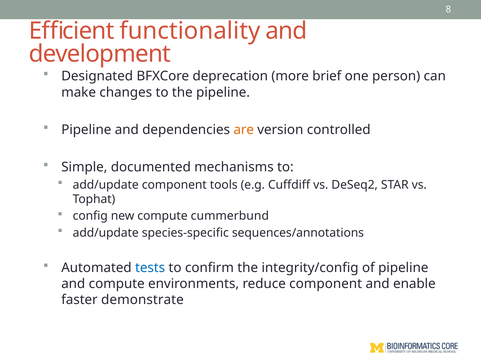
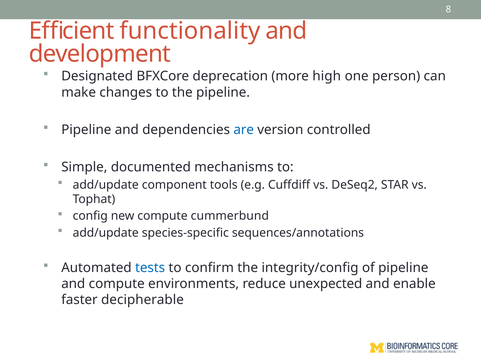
brief: brief -> high (327, 76)
are colour: orange -> blue (244, 130)
reduce component: component -> unexpected (326, 284)
demonstrate: demonstrate -> decipherable (142, 300)
